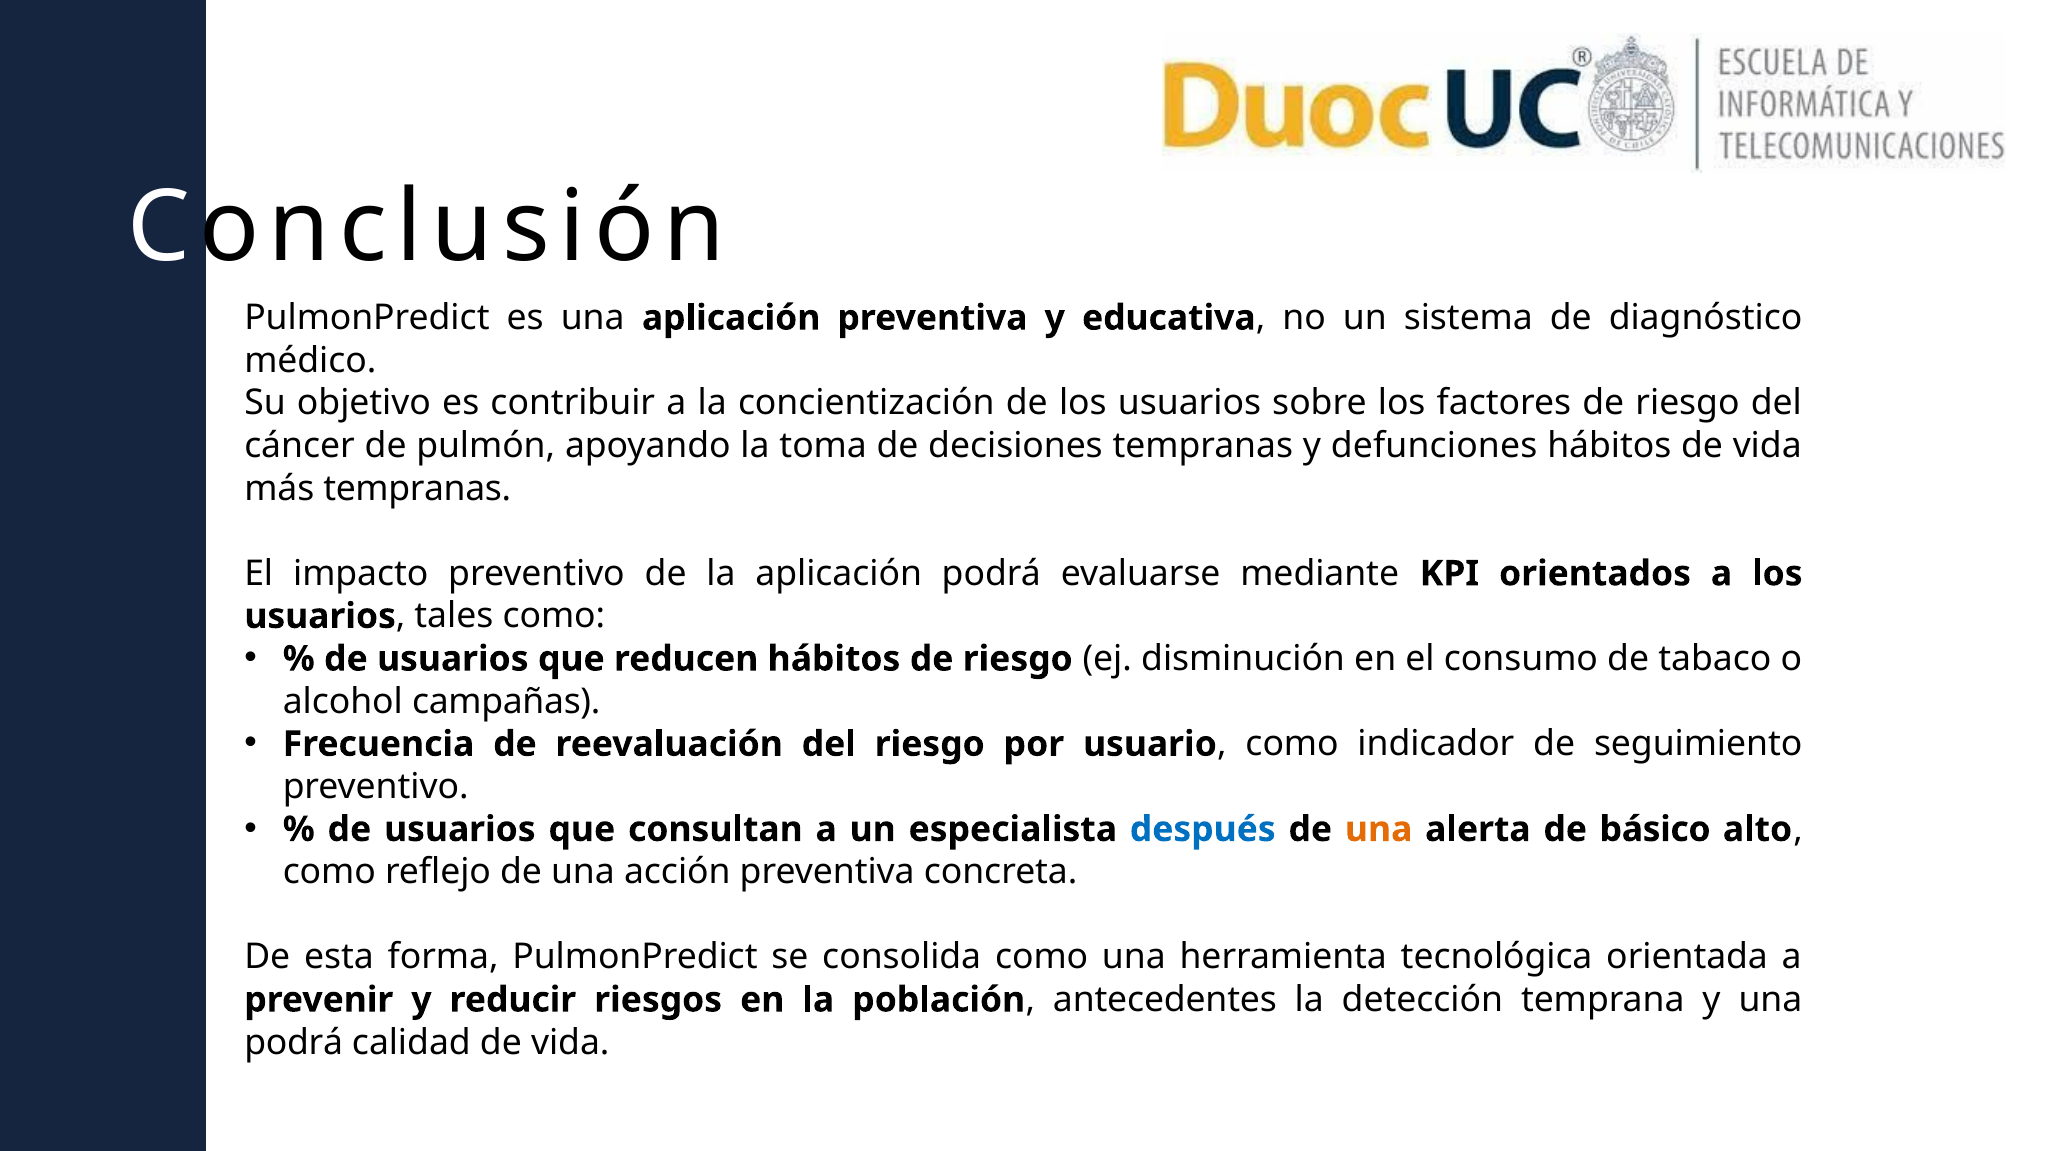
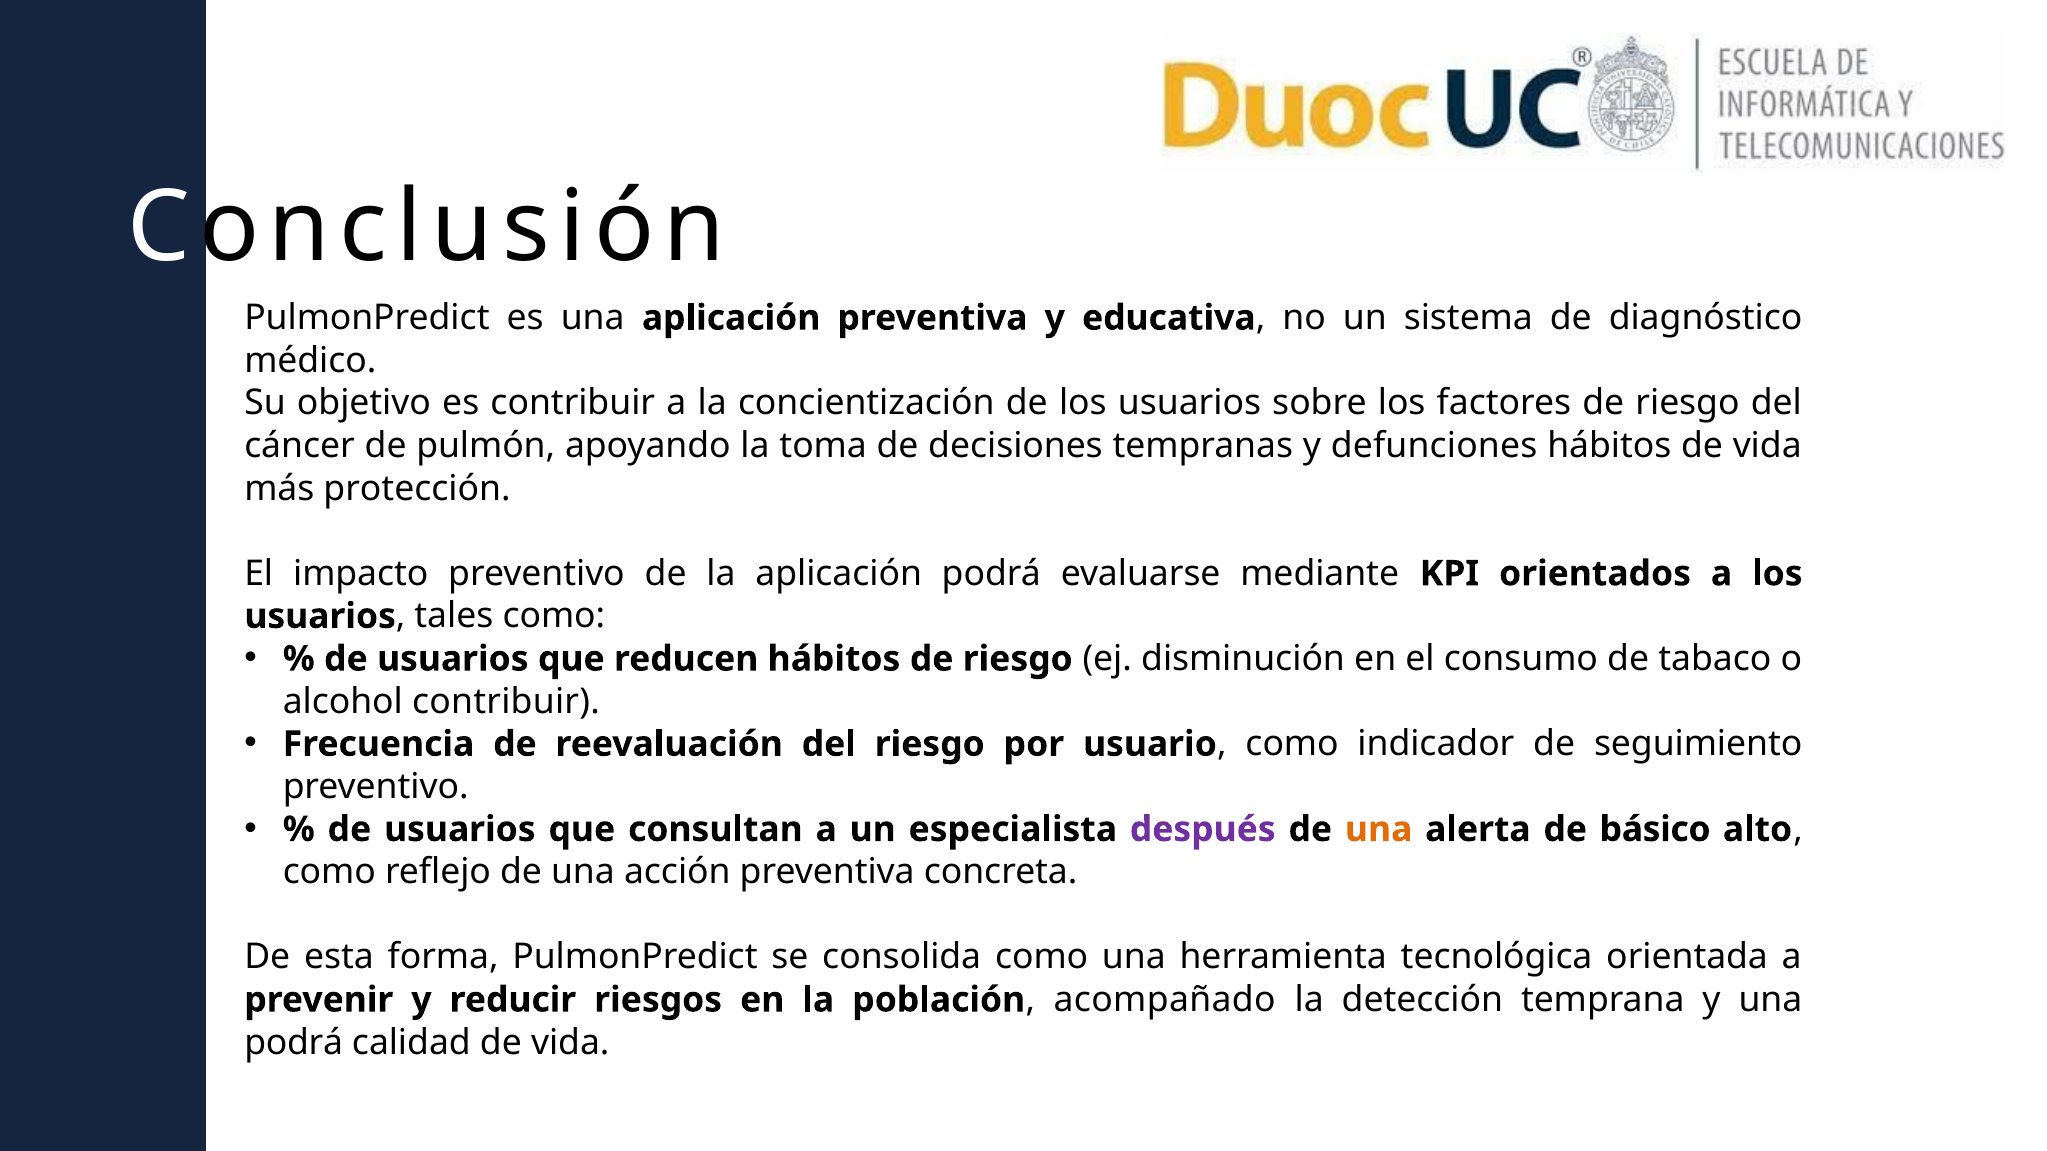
más tempranas: tempranas -> protección (417, 489)
alcohol campañas: campañas -> contribuir (506, 702)
después colour: blue -> purple (1203, 830)
antecedentes: antecedentes -> acompañado (1165, 1000)
